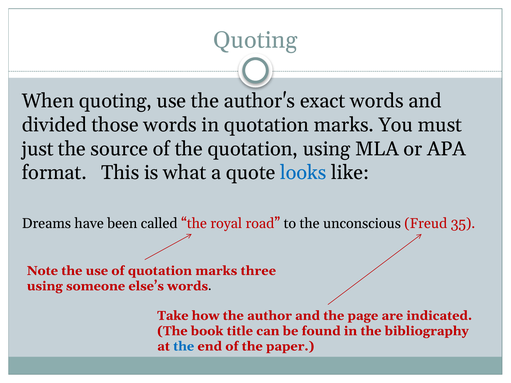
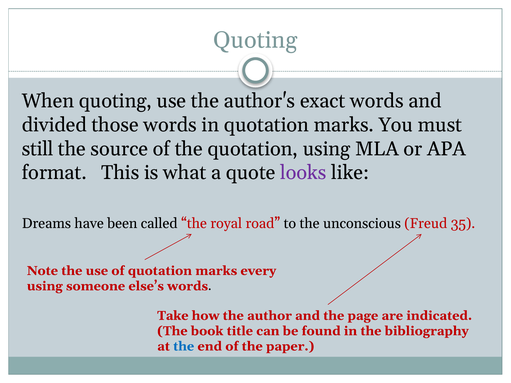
just: just -> still (38, 149)
looks colour: blue -> purple (303, 173)
three: three -> every (258, 271)
